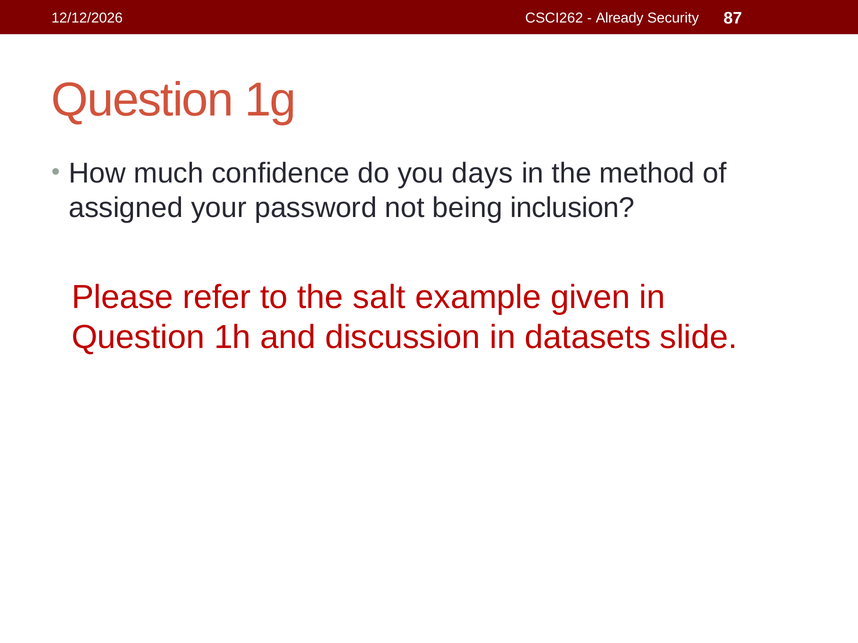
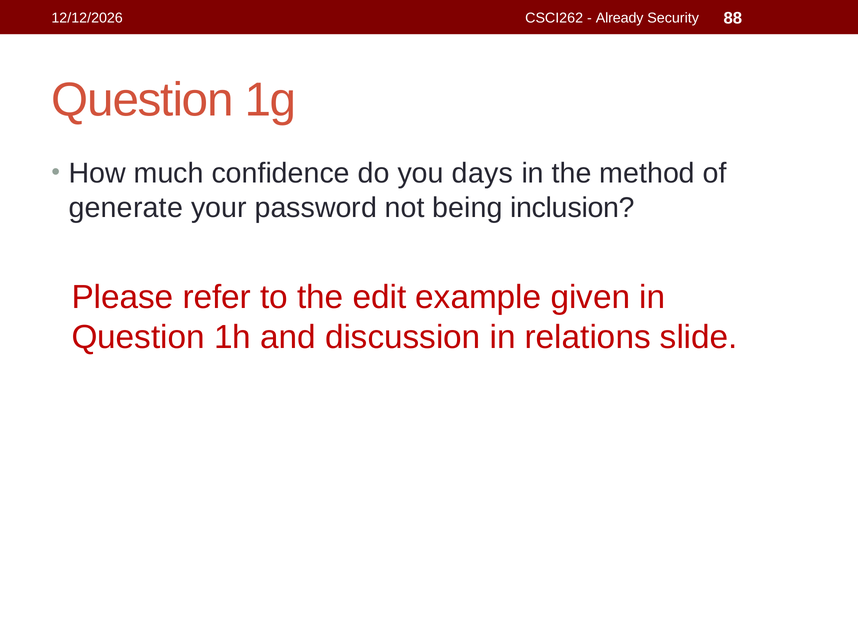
87: 87 -> 88 (733, 18)
assigned: assigned -> generate (126, 208)
salt: salt -> edit (379, 298)
datasets: datasets -> relations (588, 338)
